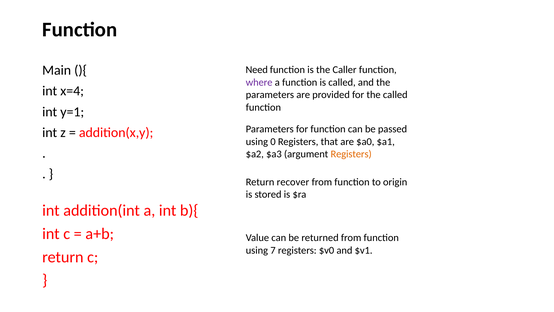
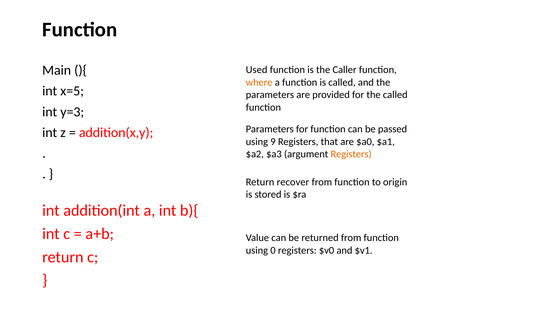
Need: Need -> Used (257, 70)
where colour: purple -> orange (259, 82)
x=4: x=4 -> x=5 (72, 91)
y=1: y=1 -> y=3 (72, 112)
0: 0 -> 9 (273, 141)
7: 7 -> 0 (273, 250)
